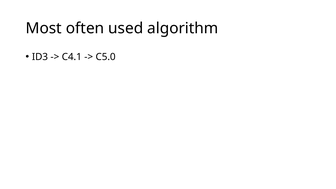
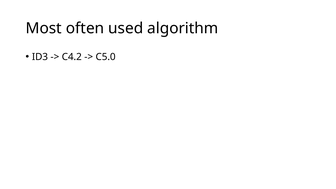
C4.1: C4.1 -> C4.2 (72, 57)
